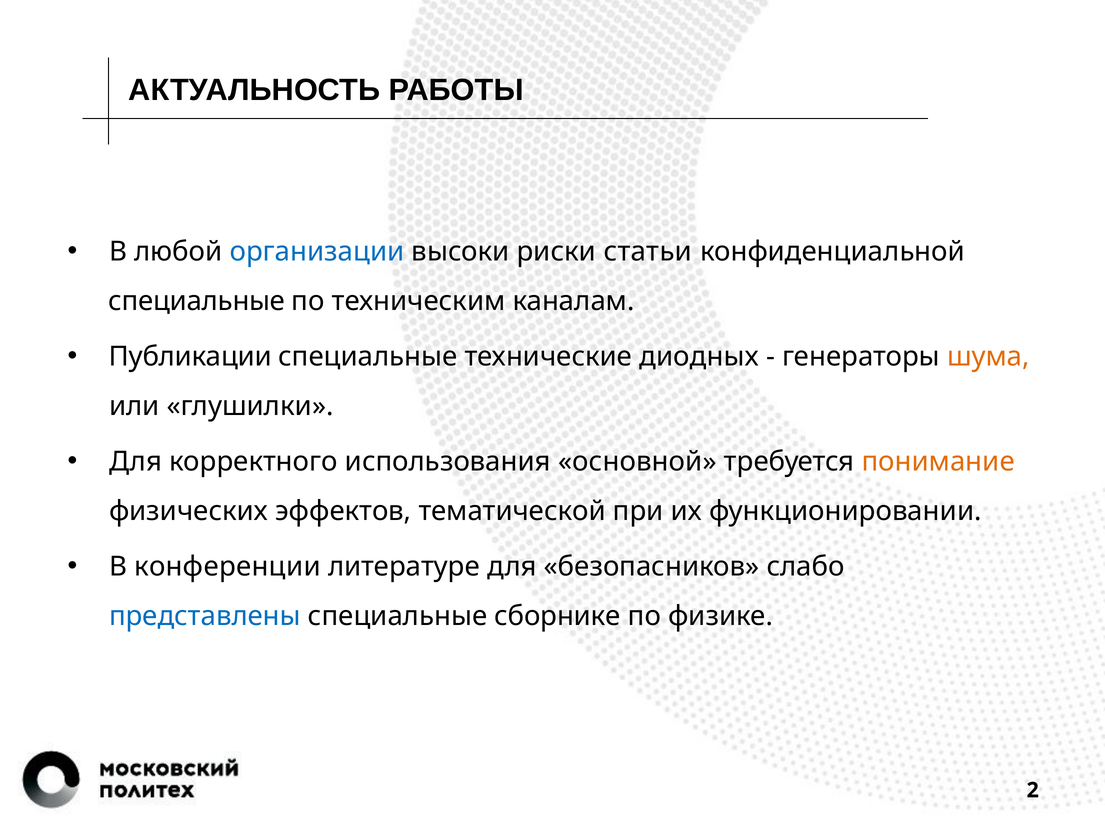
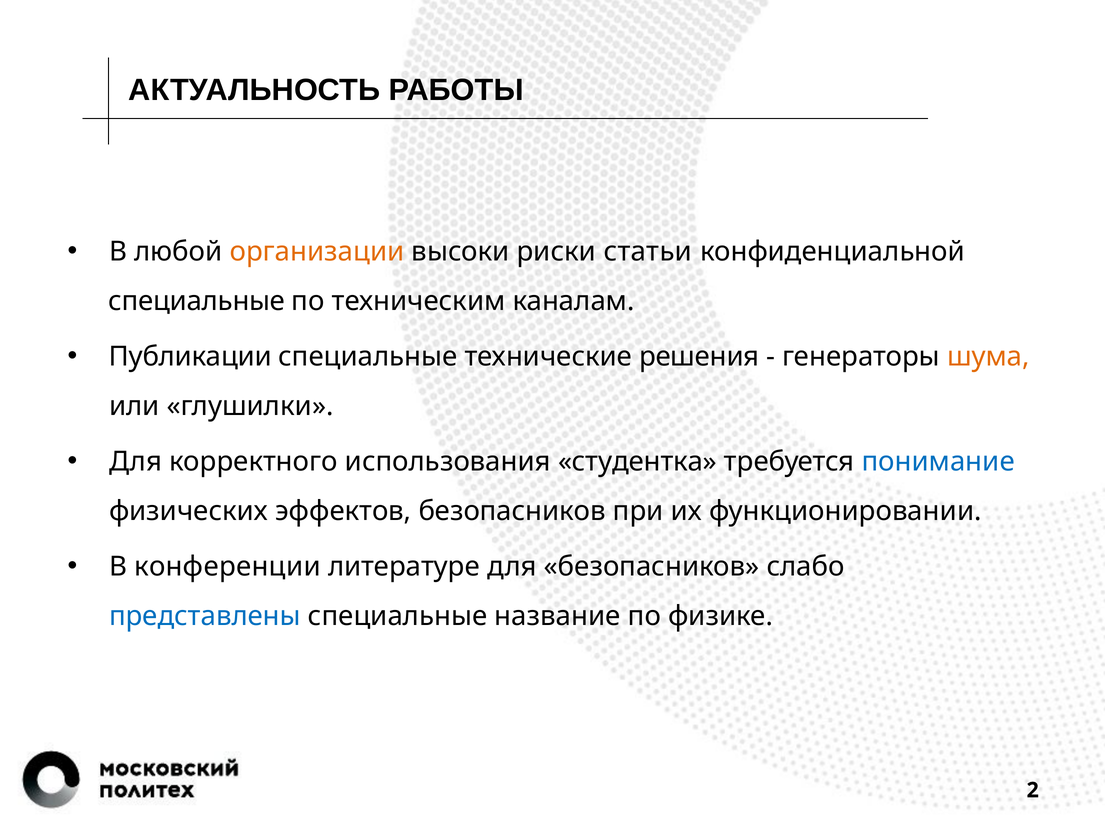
организации colour: blue -> orange (317, 251)
диодных: диодных -> решения (699, 356)
основной: основной -> студентка (638, 461)
понимание colour: orange -> blue (938, 461)
эффектов тематической: тематической -> безопасников (512, 511)
сборнике: сборнике -> название (557, 616)
